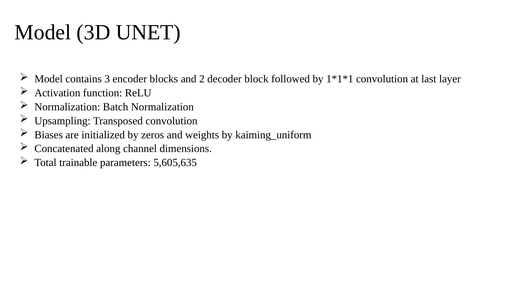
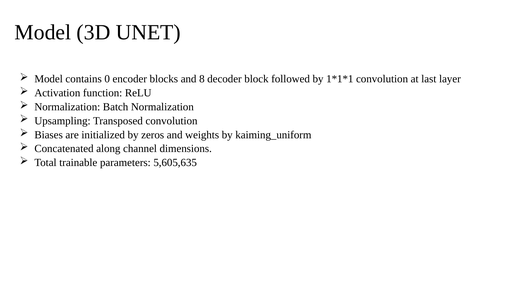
3: 3 -> 0 (107, 79)
2: 2 -> 8 (202, 79)
